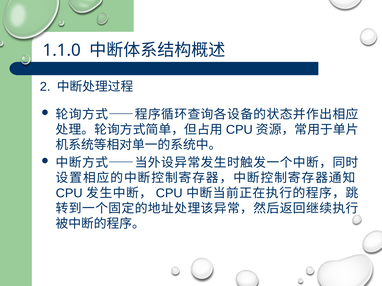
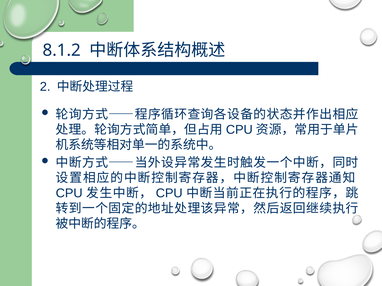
1.1.0: 1.1.0 -> 8.1.2 (62, 50)
